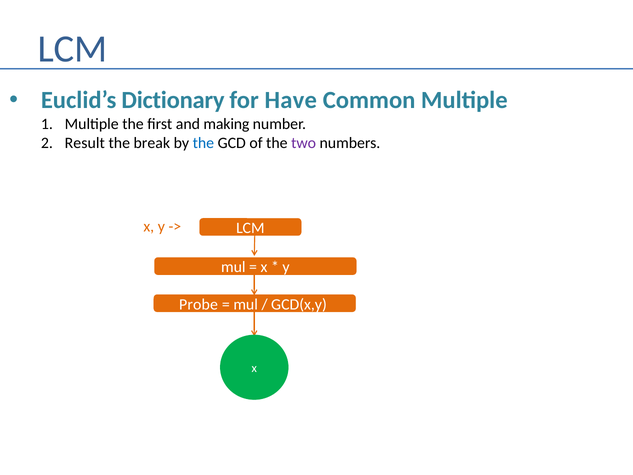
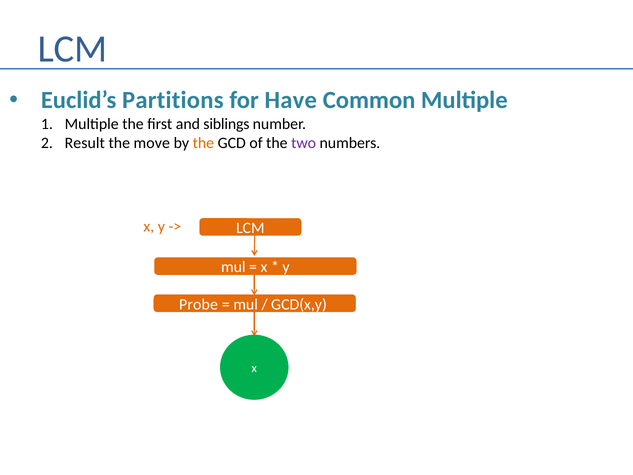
Dictionary: Dictionary -> Partitions (173, 100)
making: making -> siblings (226, 124)
break: break -> move (152, 143)
the colour: blue -> orange (203, 143)
